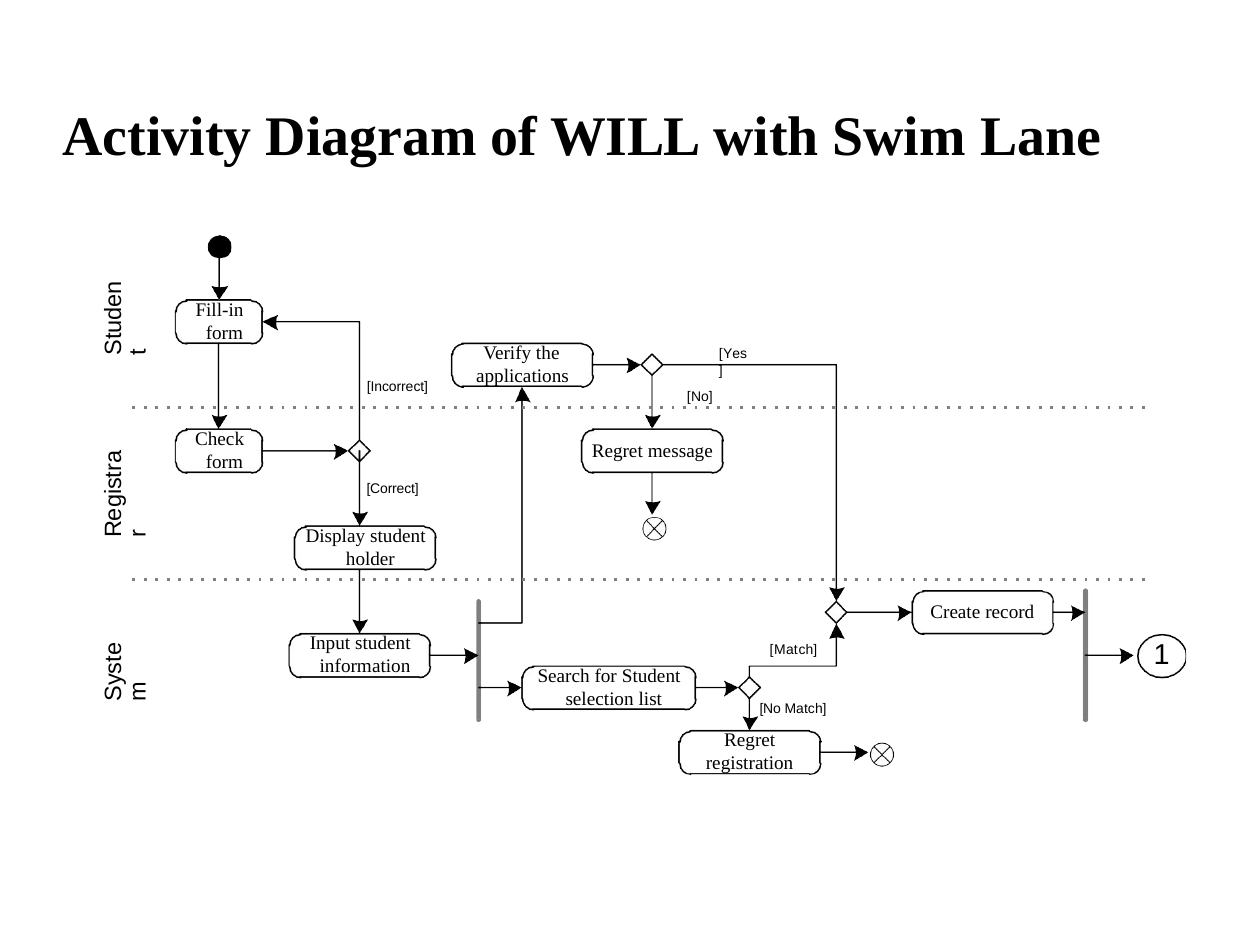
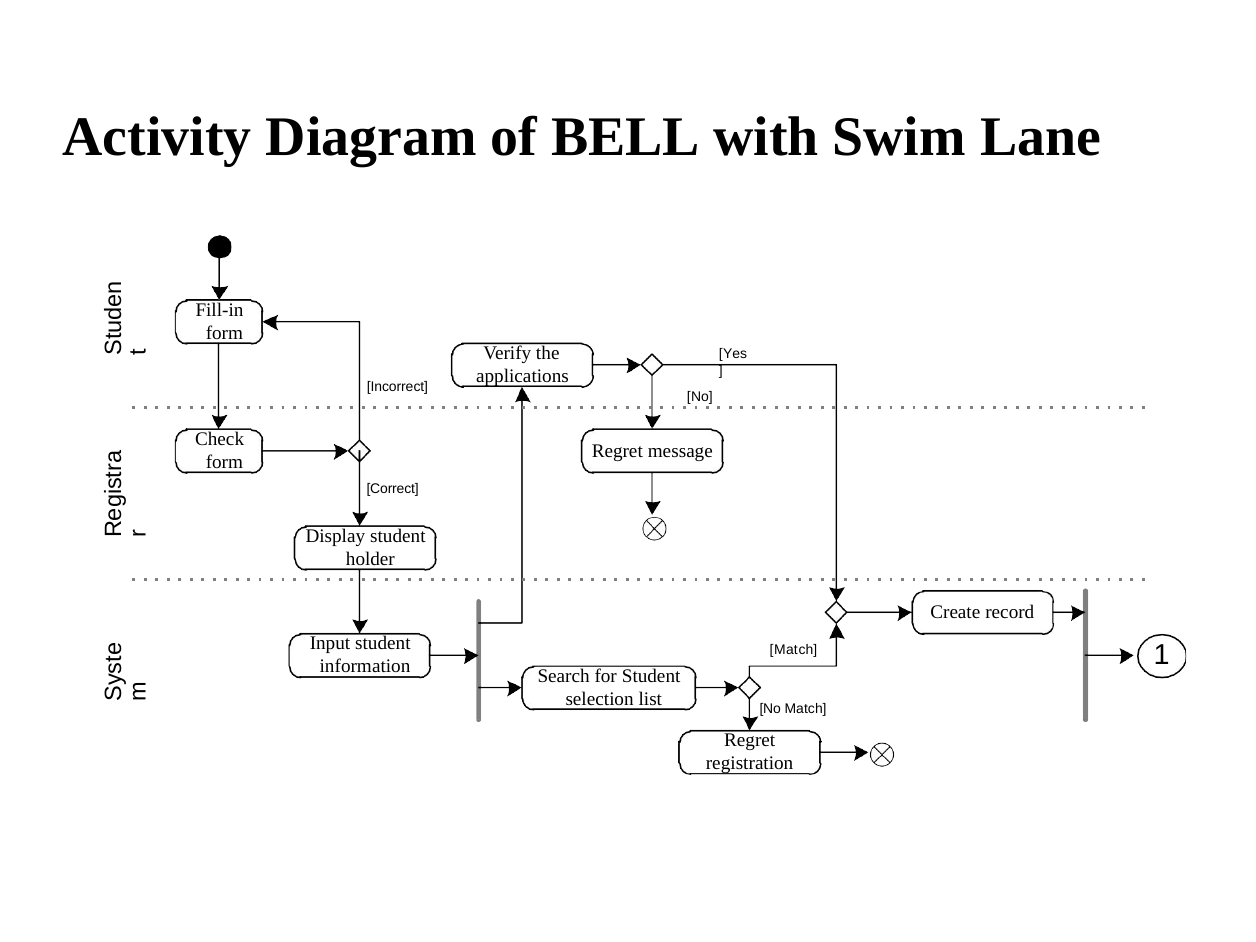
WILL: WILL -> BELL (626, 137)
